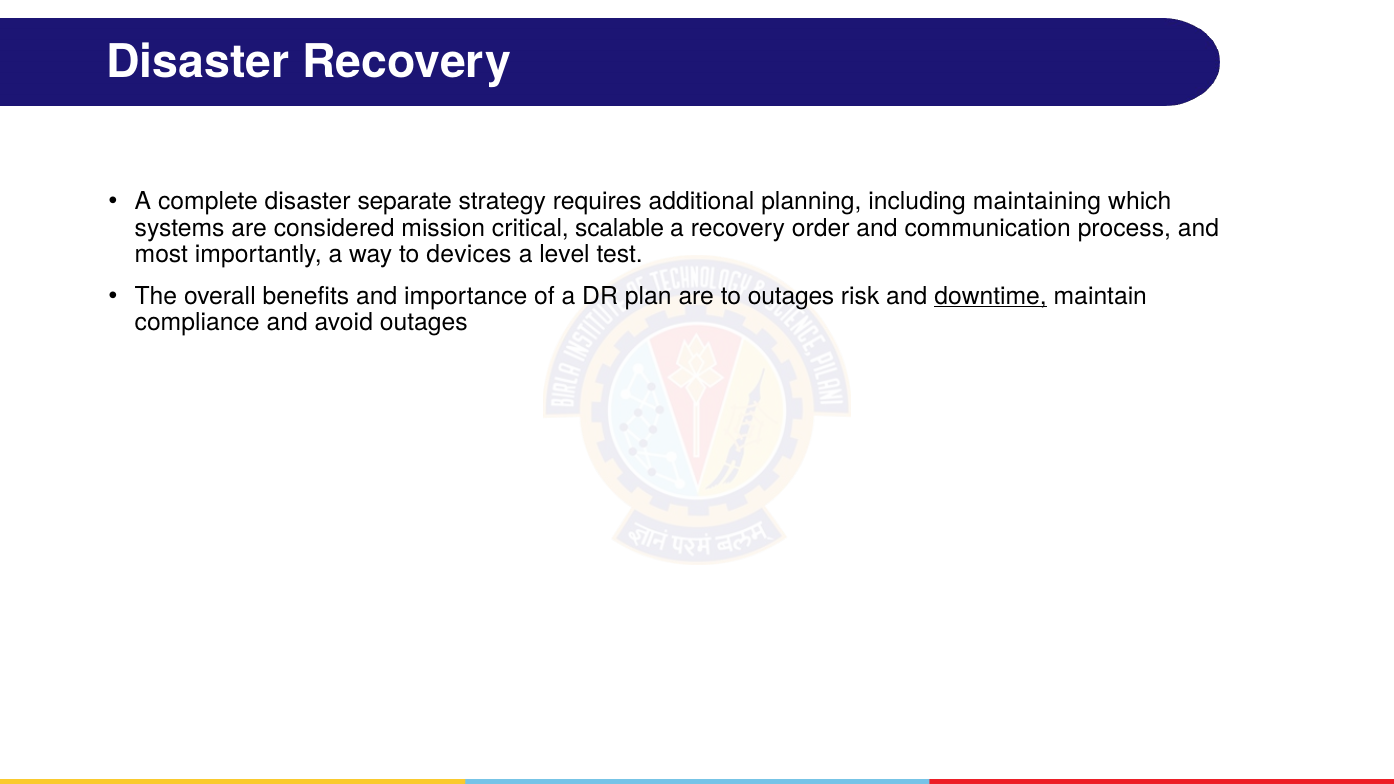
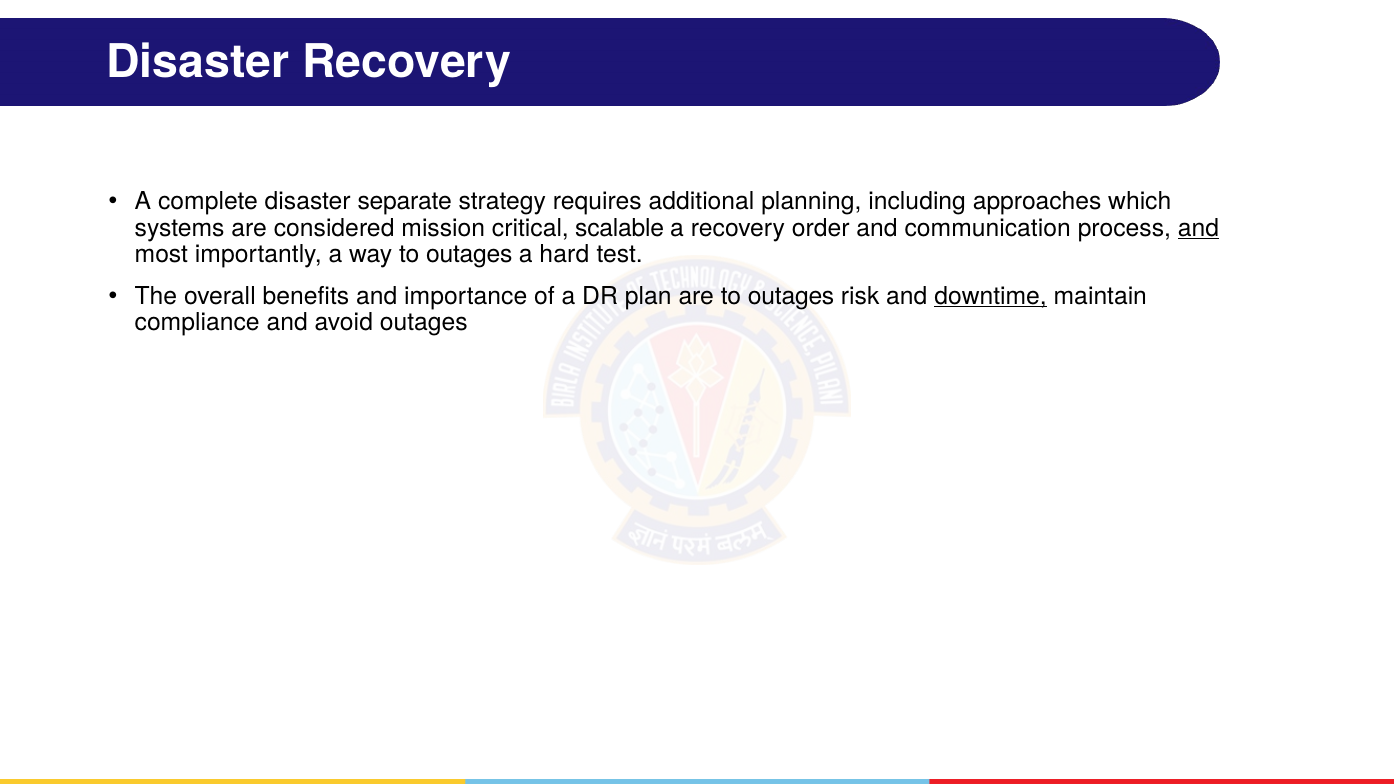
maintaining: maintaining -> approaches (1037, 201)
and underline: none -> present (1198, 228)
way to devices: devices -> outages (469, 255)
level: level -> hard (564, 255)
